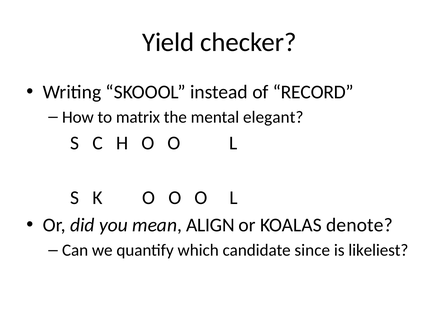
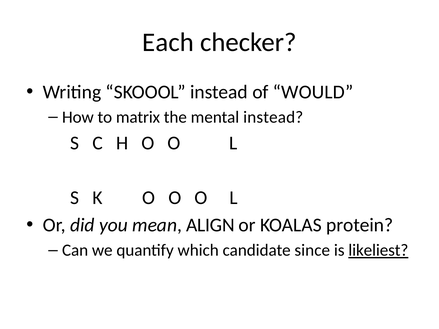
Yield: Yield -> Each (168, 42)
RECORD: RECORD -> WOULD (313, 92)
mental elegant: elegant -> instead (273, 117)
denote: denote -> protein (360, 225)
likeliest underline: none -> present (378, 251)
